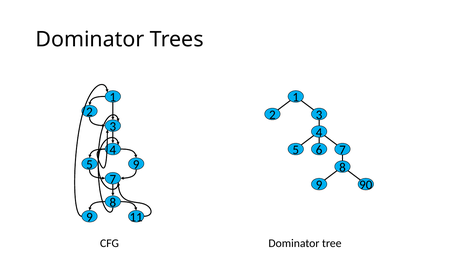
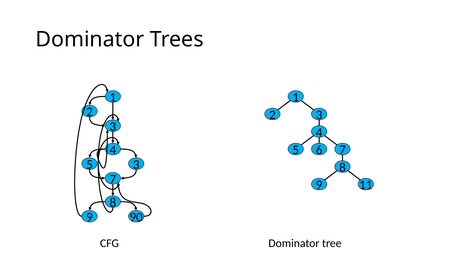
5 9: 9 -> 3 (136, 164)
90: 90 -> 11 (366, 185)
11: 11 -> 90 (136, 217)
